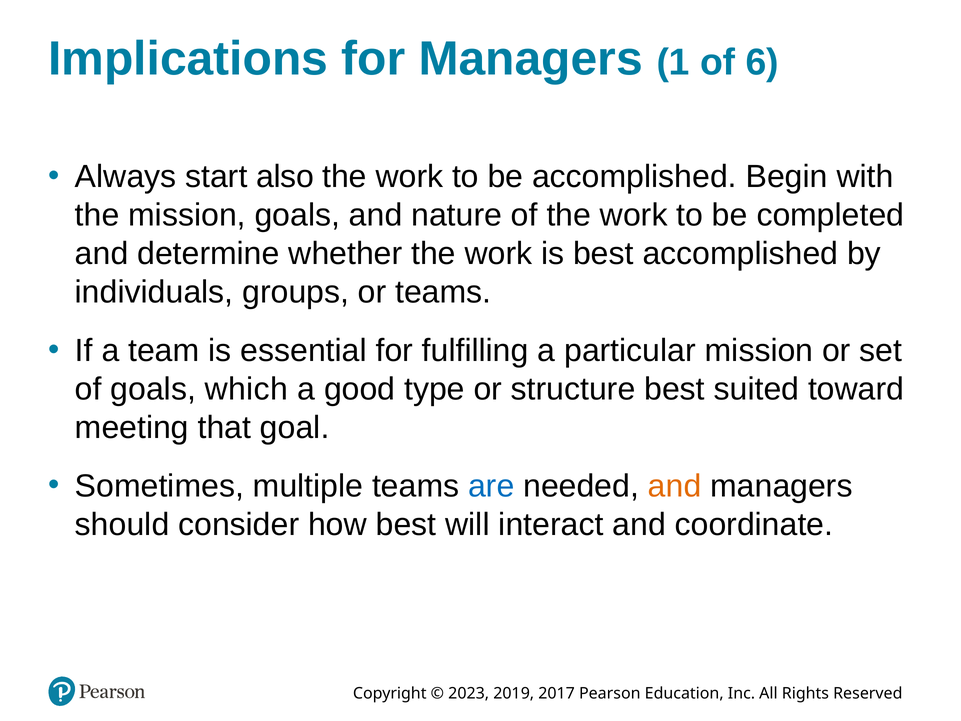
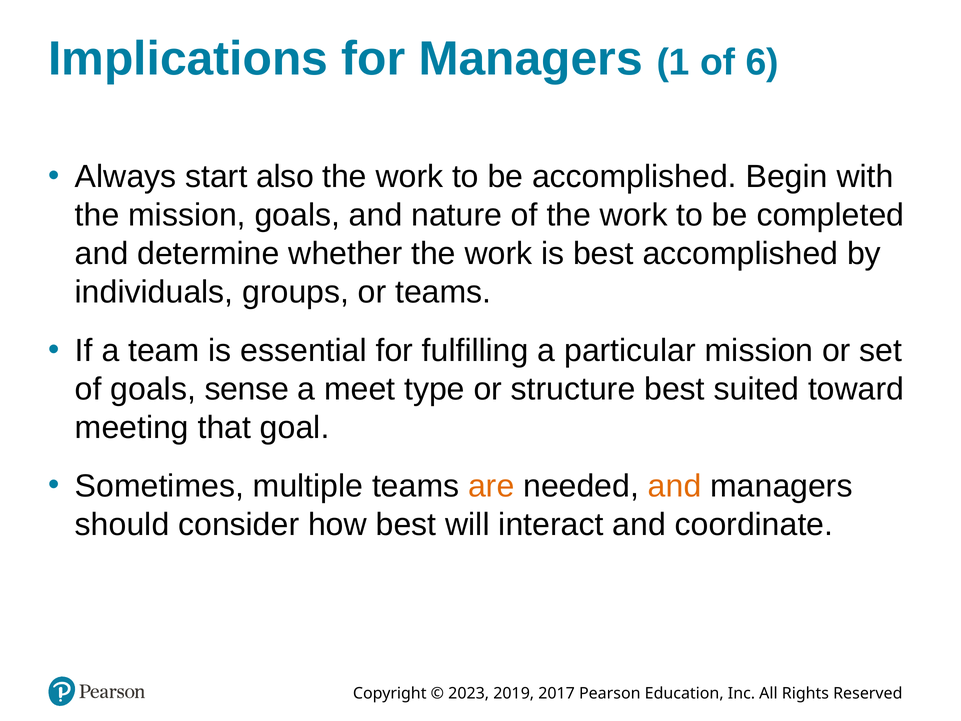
which: which -> sense (247, 389)
good: good -> meet (360, 389)
are colour: blue -> orange (491, 486)
